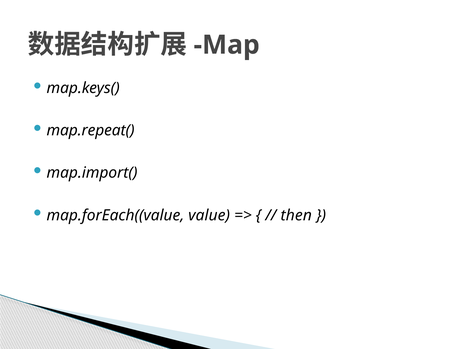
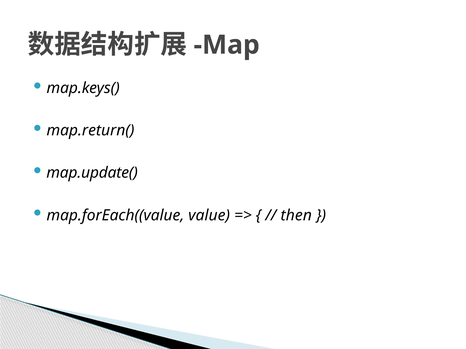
map.repeat(: map.repeat( -> map.return( (90, 131)
map.import(: map.import( -> map.update( (92, 173)
